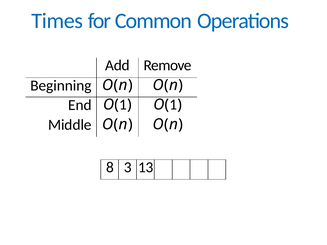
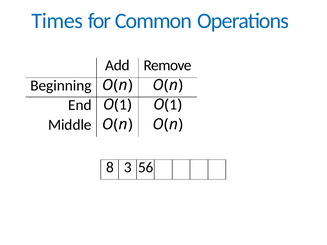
13: 13 -> 56 (146, 168)
